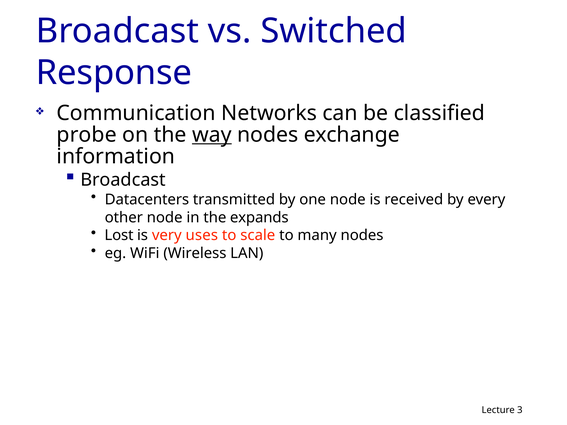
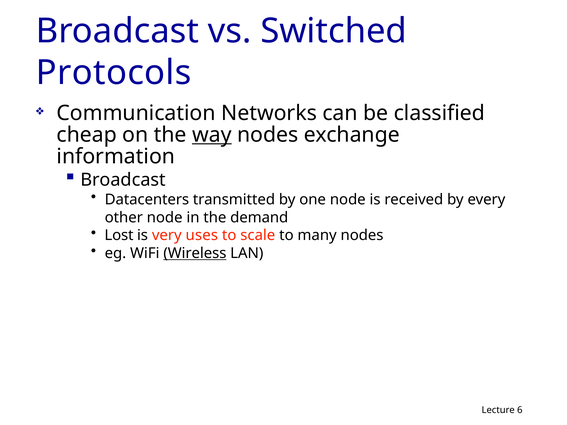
Response: Response -> Protocols (114, 73)
probe: probe -> cheap (87, 135)
expands: expands -> demand (259, 218)
Wireless underline: none -> present (195, 253)
3: 3 -> 6 (520, 410)
